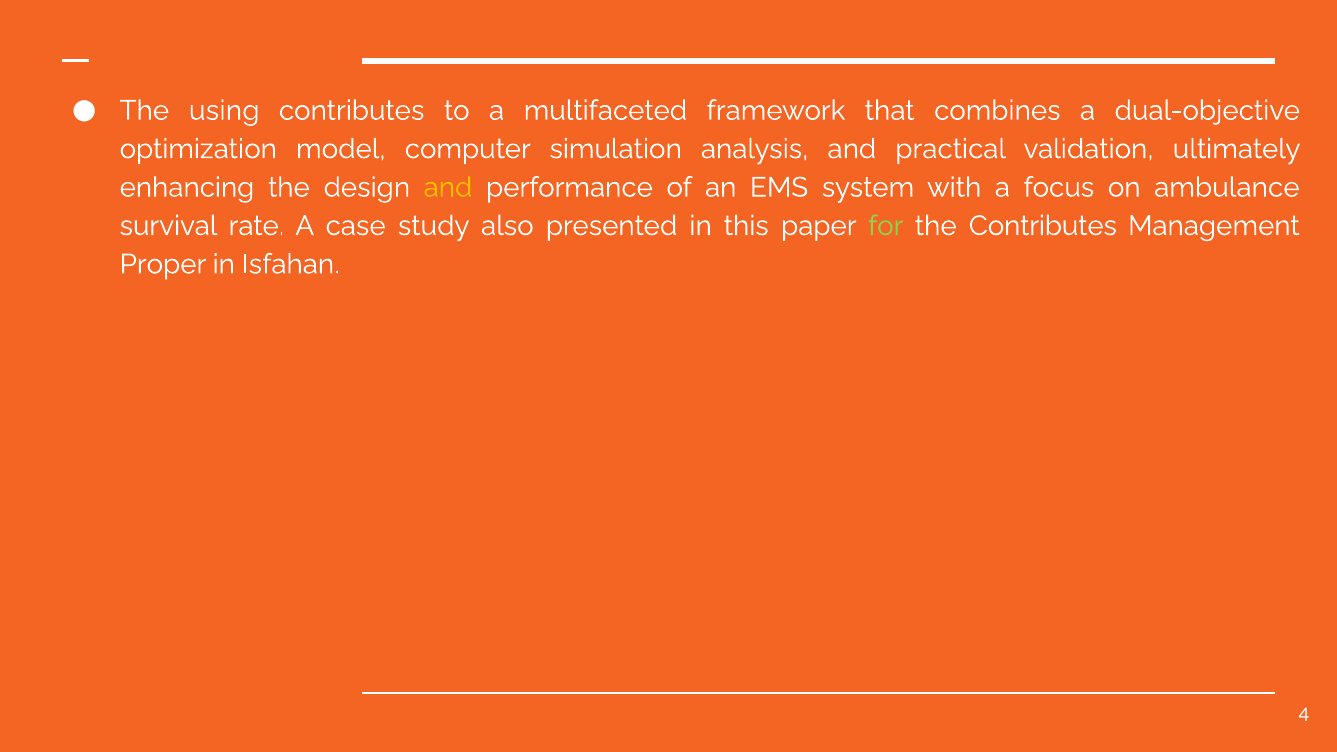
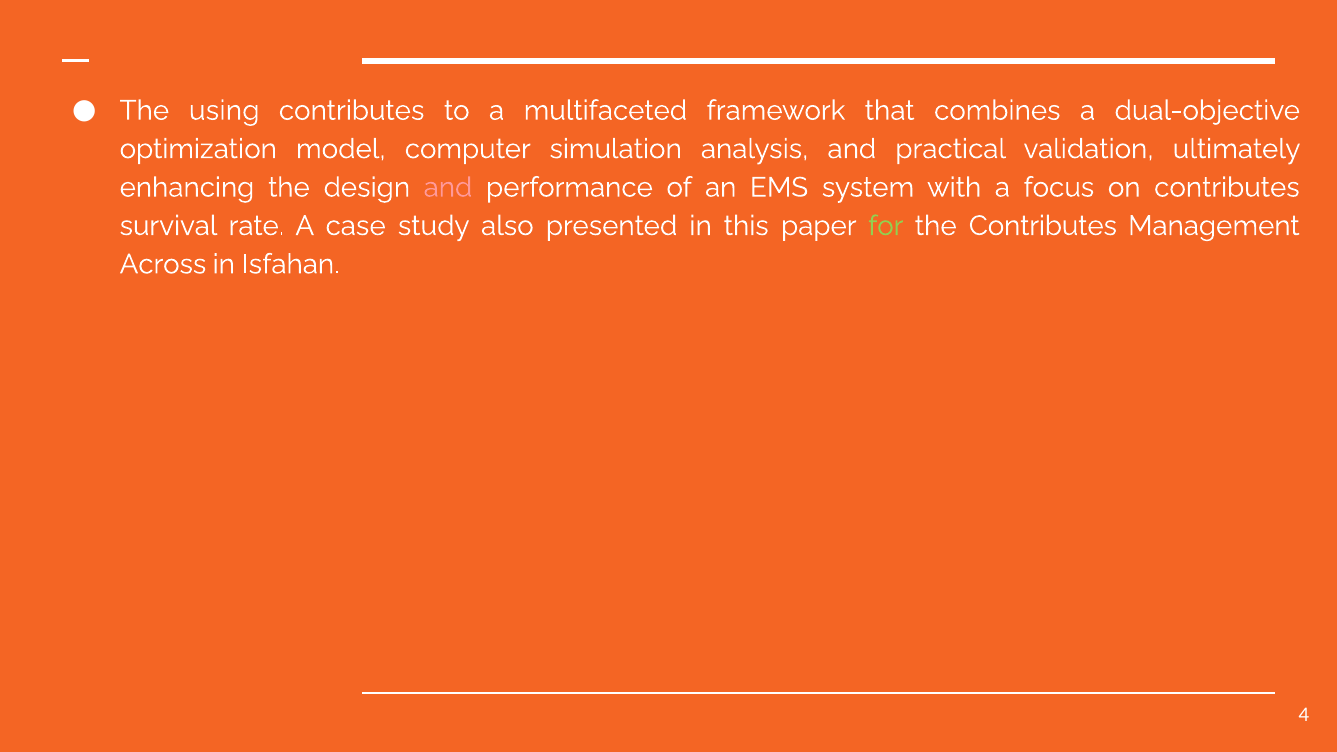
and colour: yellow -> pink (448, 187)
on ambulance: ambulance -> contributes (1227, 187)
Proper: Proper -> Across (163, 264)
